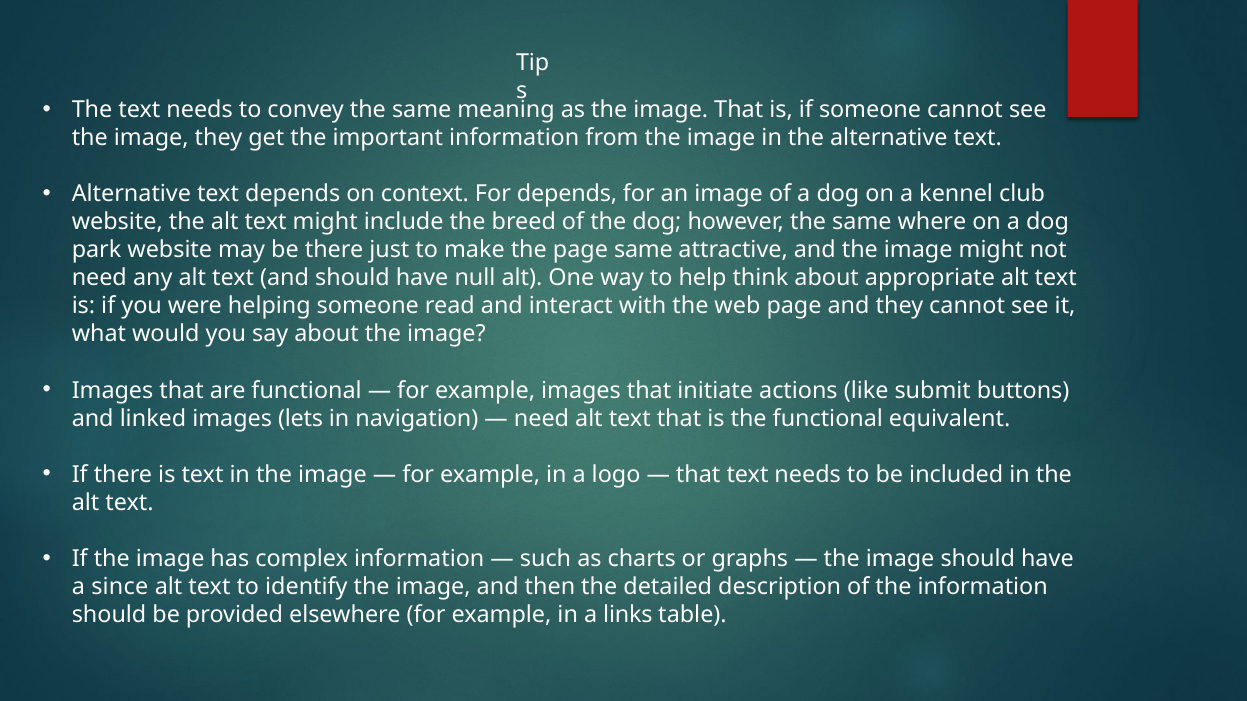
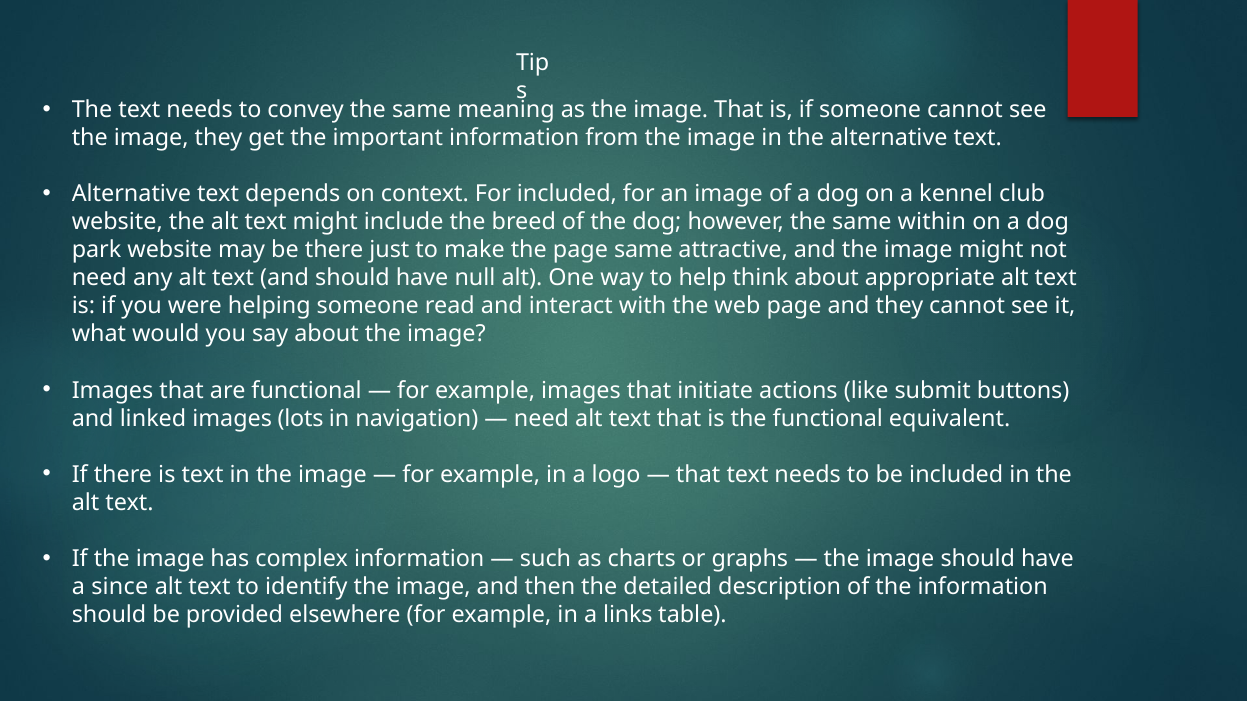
For depends: depends -> included (567, 194)
where: where -> within (932, 222)
lets: lets -> lots (301, 419)
